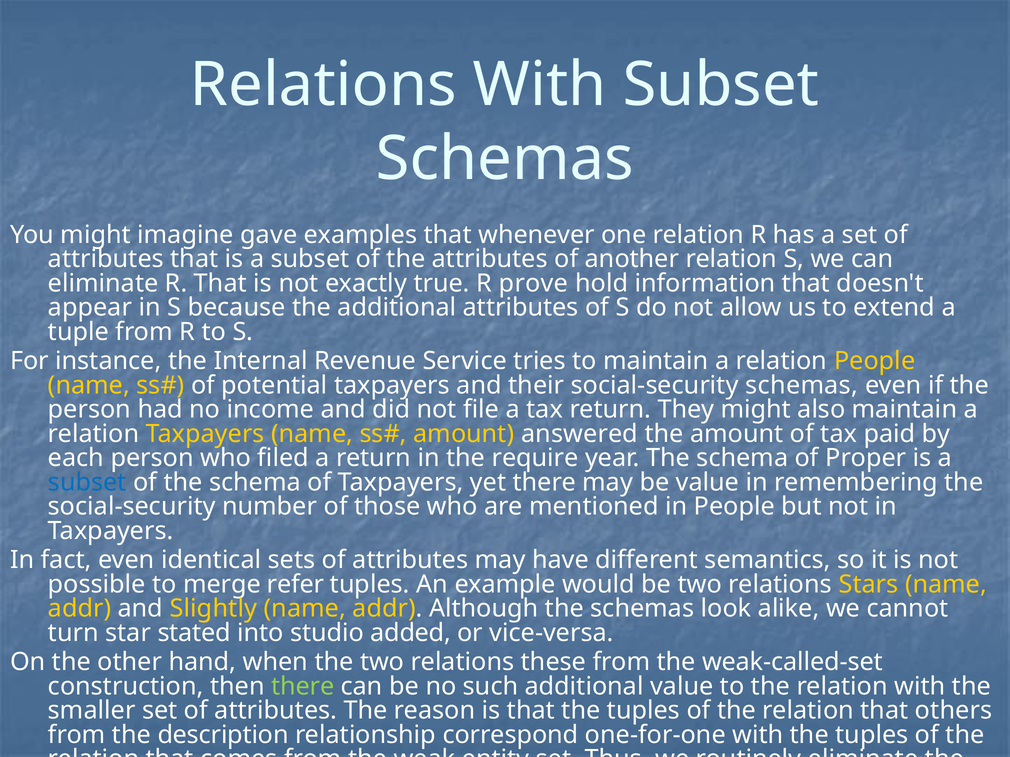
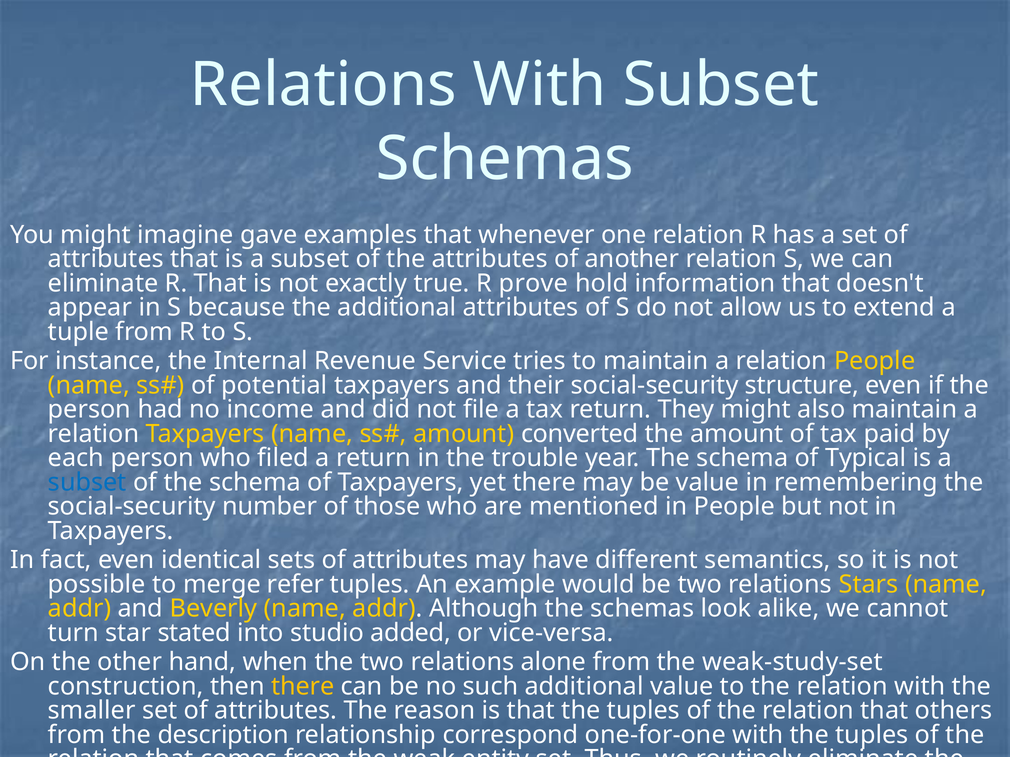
social-security schemas: schemas -> structure (802, 386)
answered: answered -> converted (580, 434)
require: require -> trouble (535, 458)
Proper: Proper -> Typical (866, 458)
Slightly: Slightly -> Beverly (213, 609)
these: these -> alone (554, 662)
weak-called-set: weak-called-set -> weak-study-set (792, 662)
there colour: light green -> yellow (303, 687)
